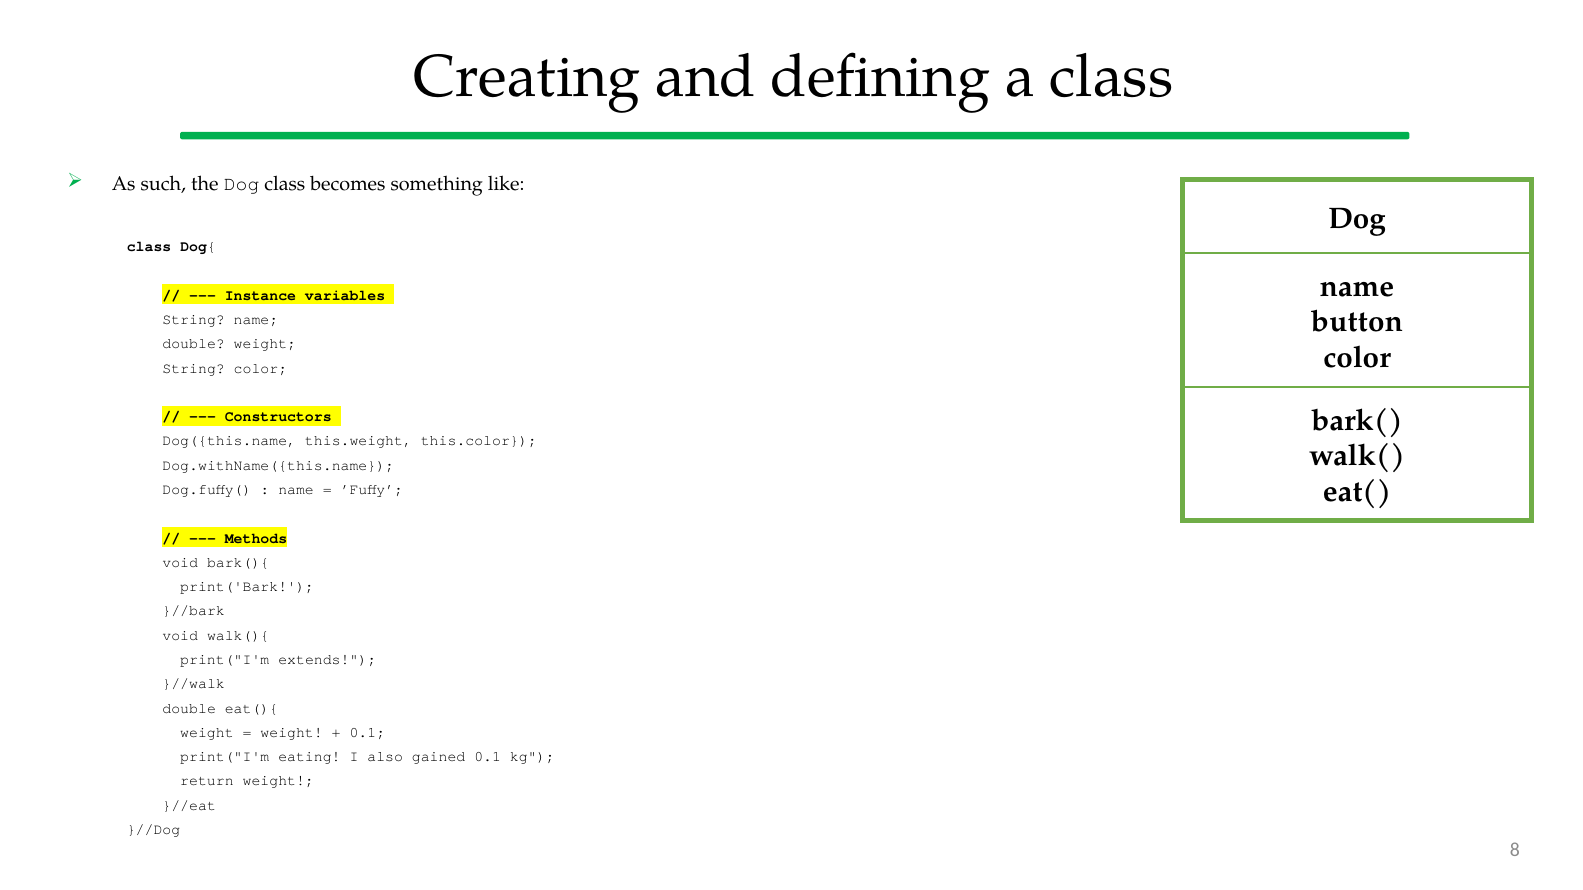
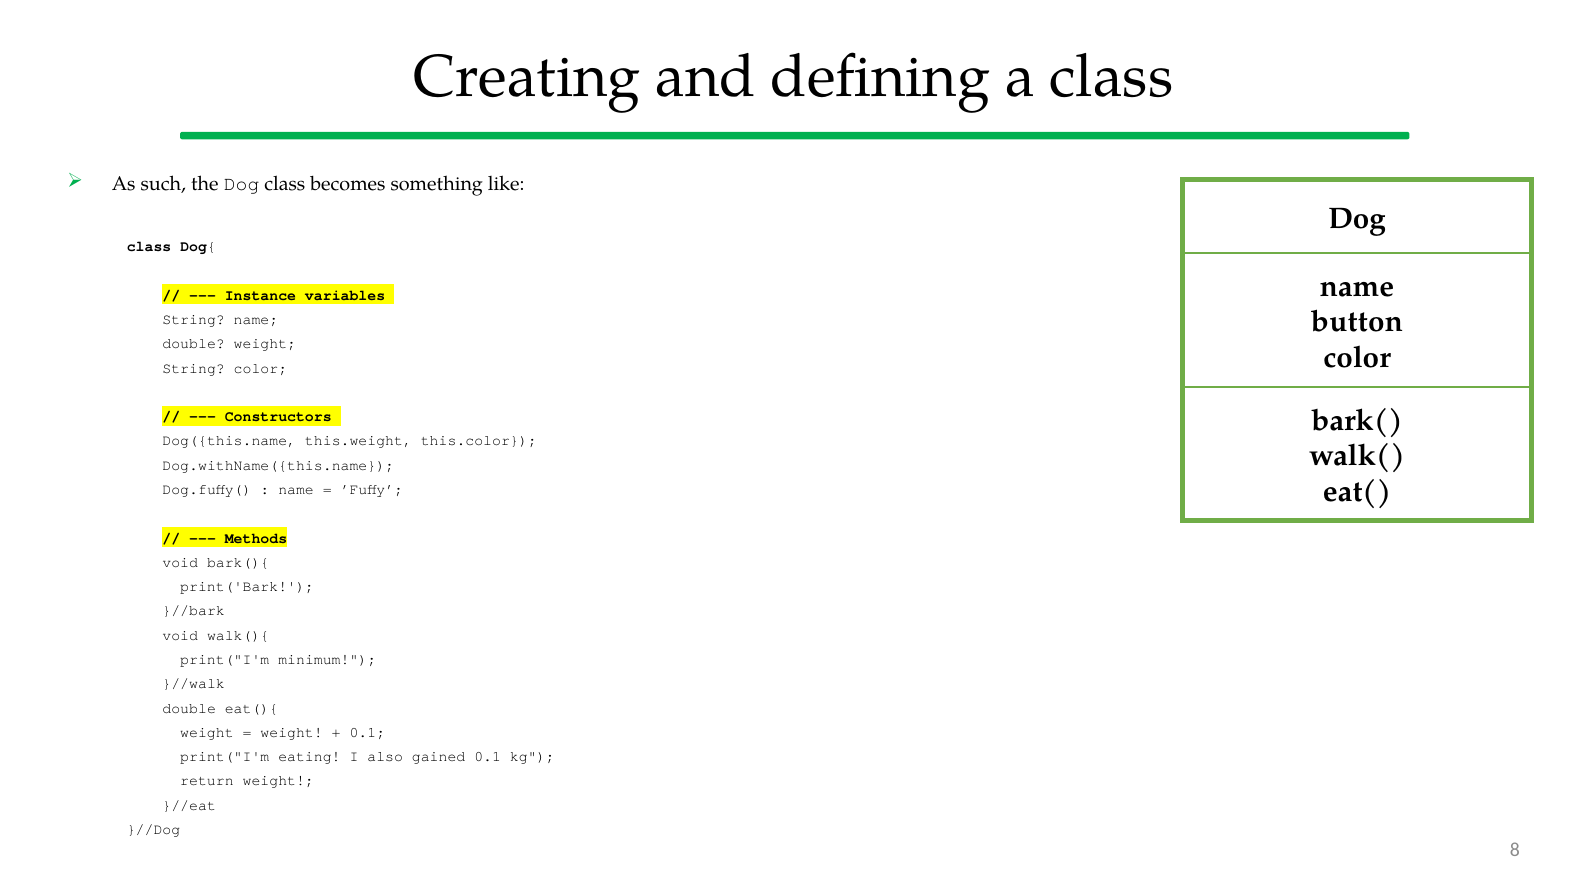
extends: extends -> minimum (327, 660)
